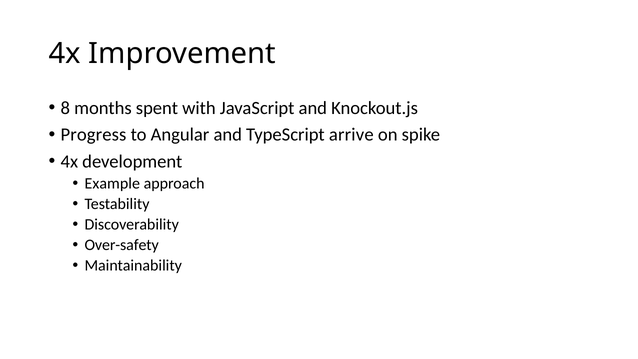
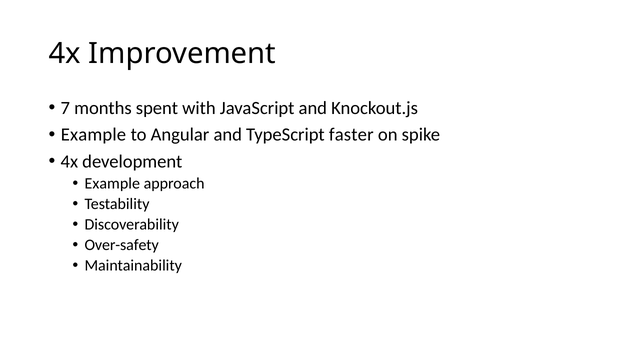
8: 8 -> 7 (65, 108)
Progress: Progress -> Example (93, 135)
arrive: arrive -> faster (351, 135)
